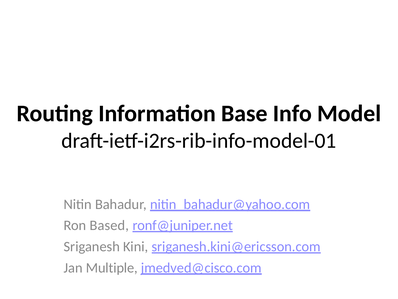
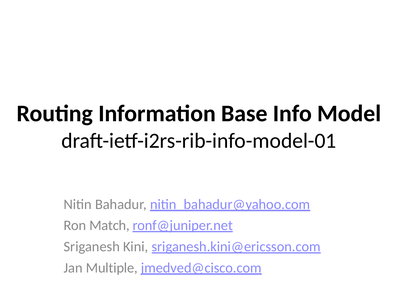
Based: Based -> Match (109, 225)
